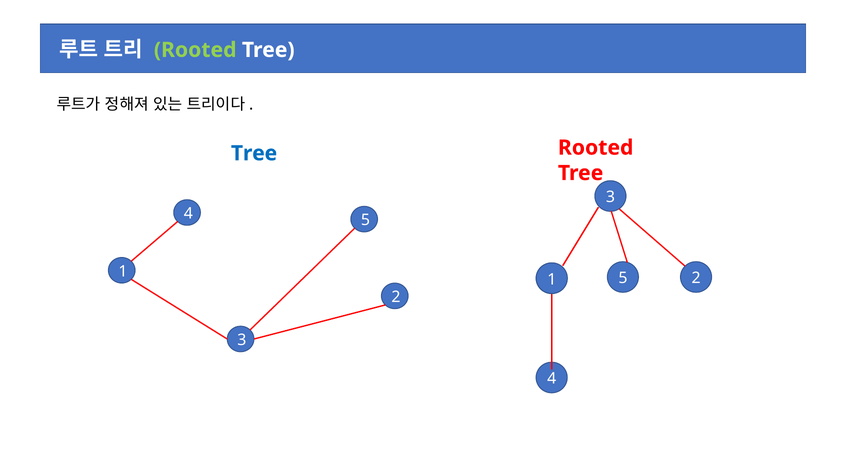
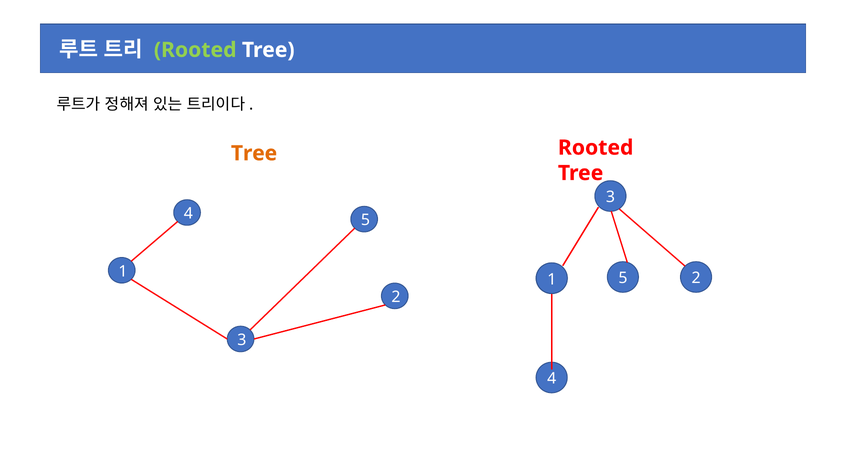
Tree colour: blue -> orange (254, 153)
